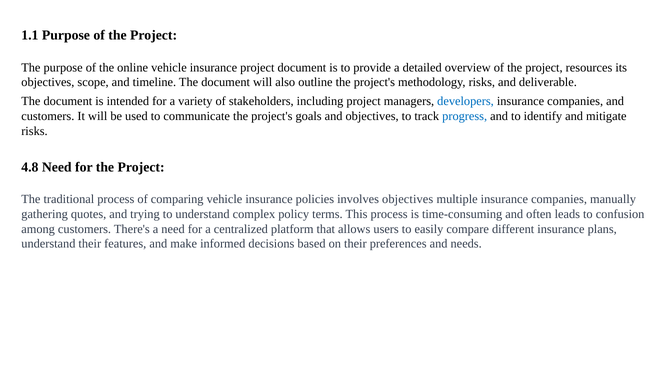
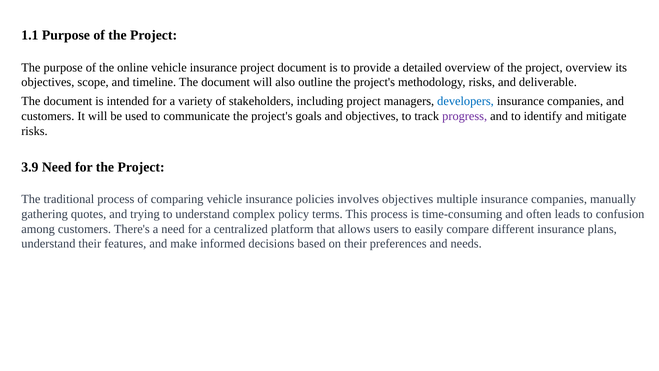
project resources: resources -> overview (589, 67)
progress colour: blue -> purple (465, 116)
4.8: 4.8 -> 3.9 (30, 167)
